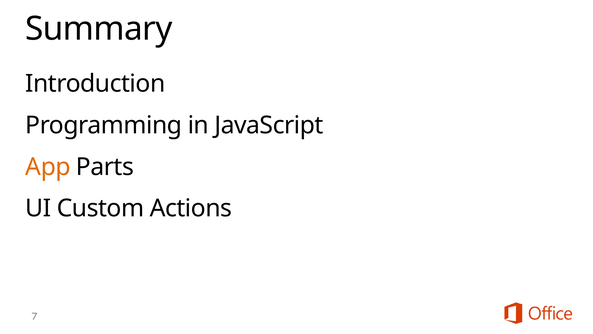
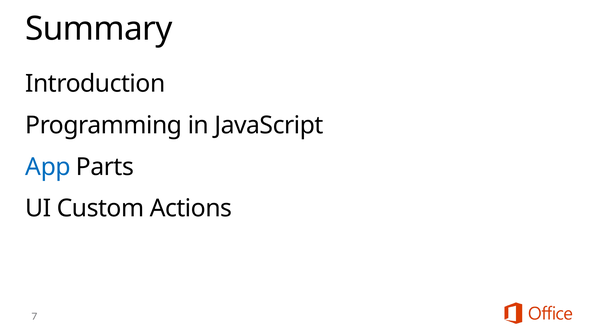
App colour: orange -> blue (48, 167)
